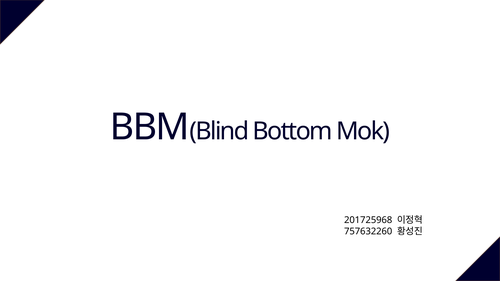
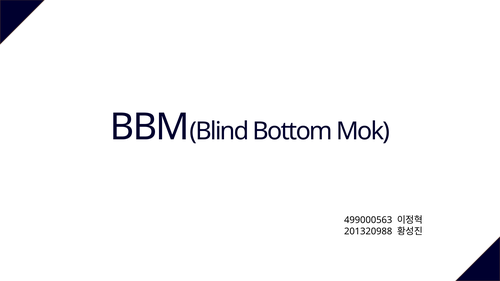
201725968: 201725968 -> 499000563 (368, 220)
757632260: 757632260 -> 201320988 (368, 232)
